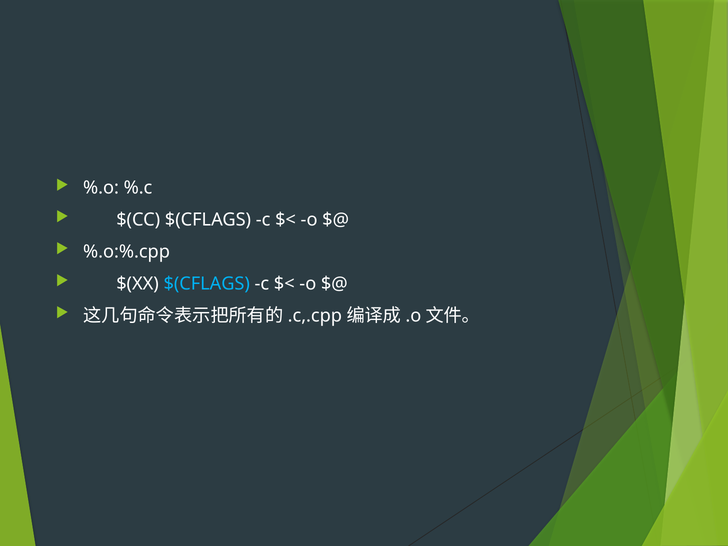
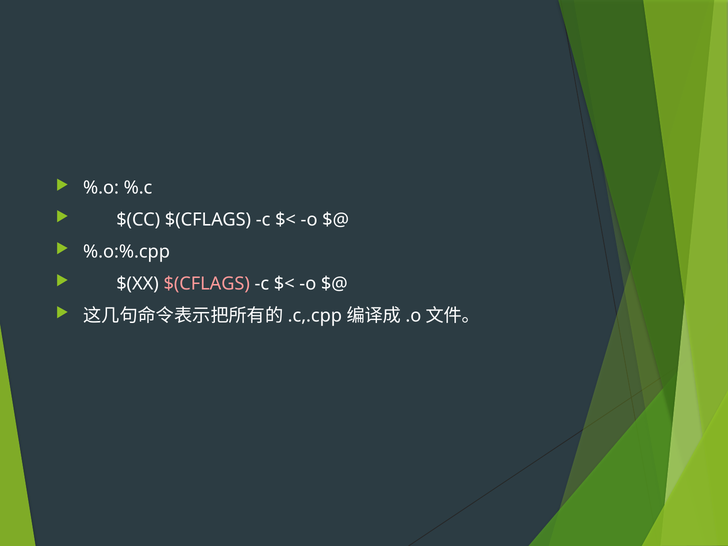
$(CFLAGS colour: light blue -> pink (207, 284)
